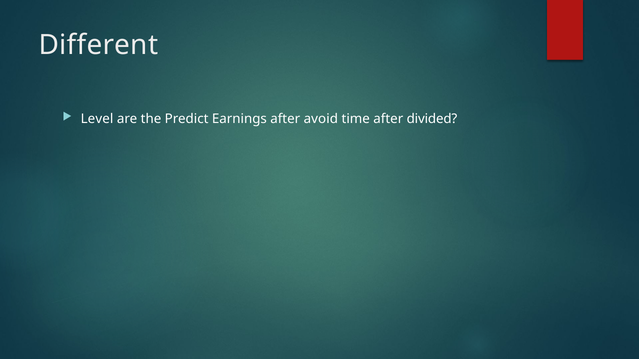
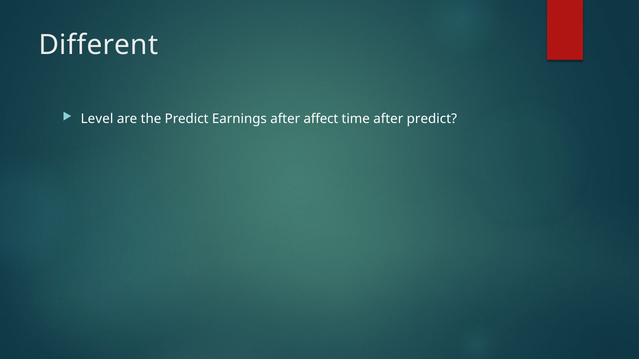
avoid: avoid -> affect (321, 119)
after divided: divided -> predict (432, 119)
